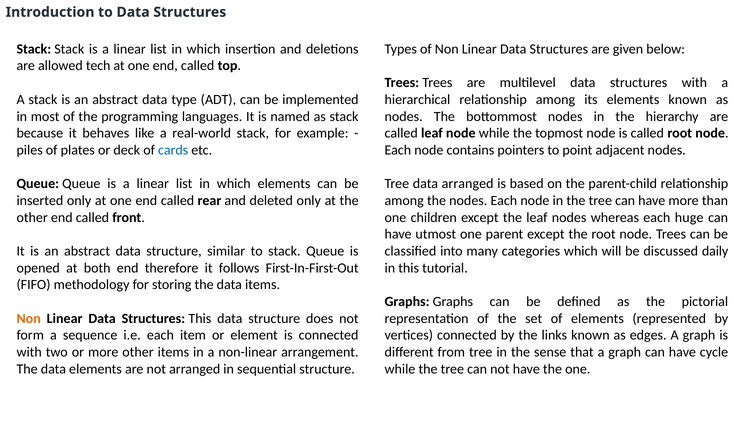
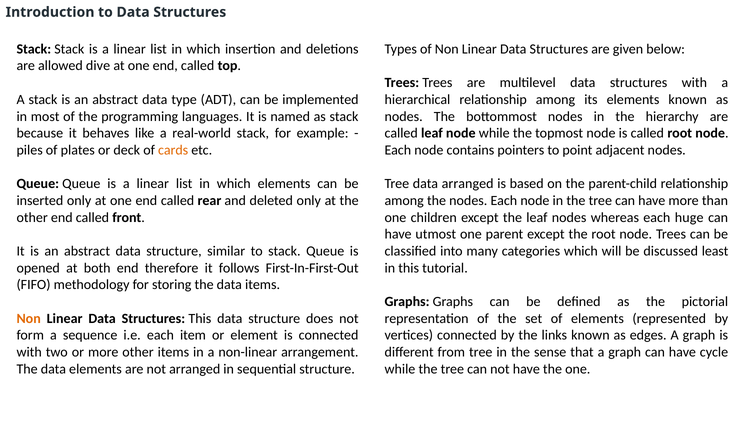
tech: tech -> dive (98, 66)
cards colour: blue -> orange (173, 150)
daily: daily -> least (715, 251)
